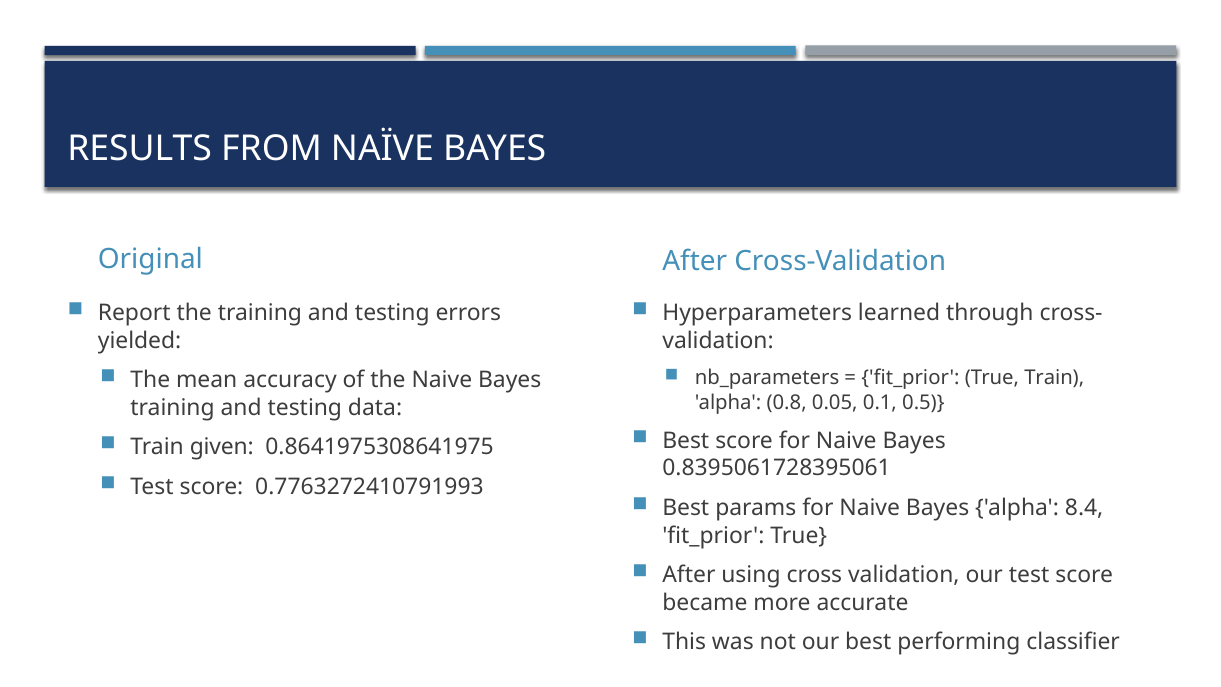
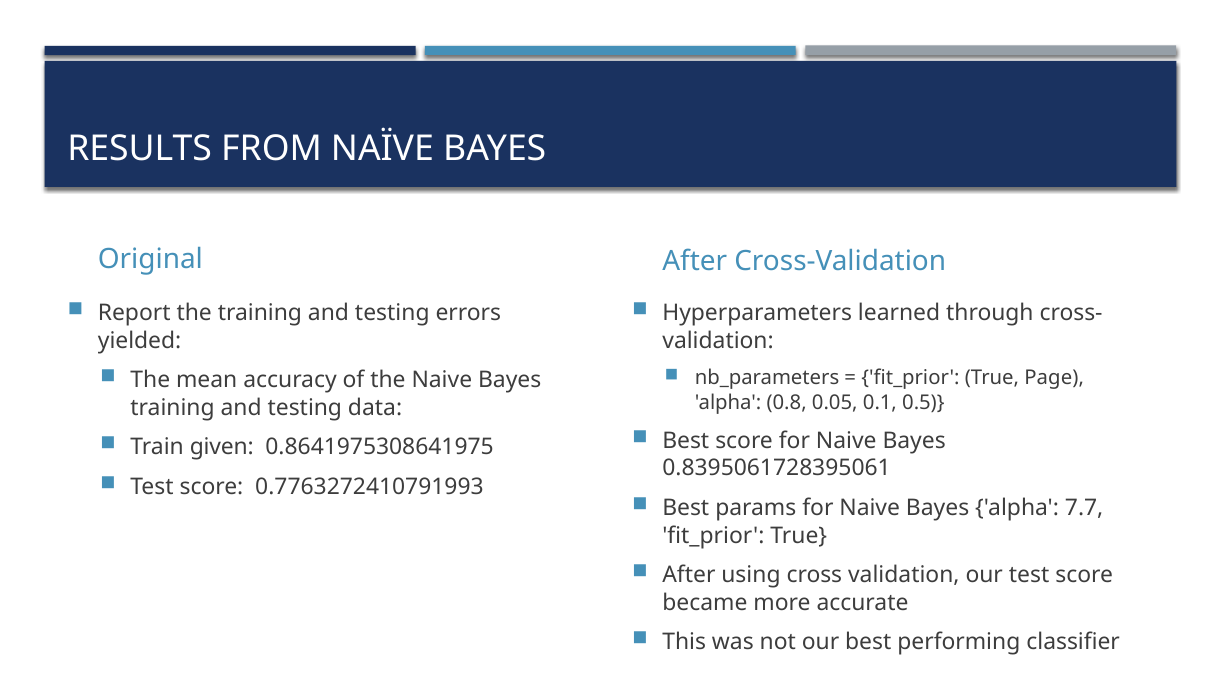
True Train: Train -> Page (1054, 378)
8.4: 8.4 -> 7.7 (1084, 508)
